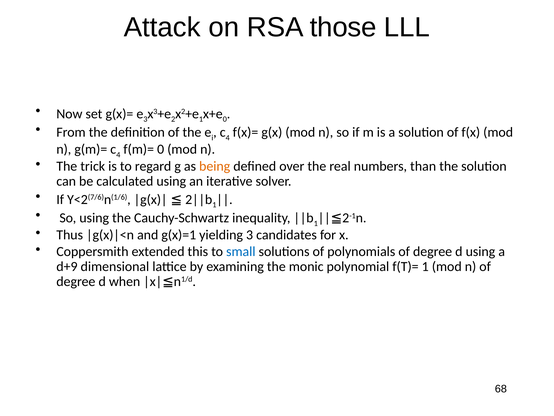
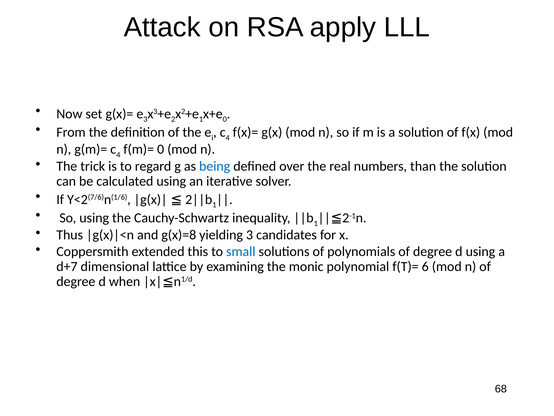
those: those -> apply (343, 27)
being colour: orange -> blue (215, 166)
g(x)=1: g(x)=1 -> g(x)=8 (179, 235)
d+9: d+9 -> d+7 (67, 266)
f(T)= 1: 1 -> 6 (425, 266)
